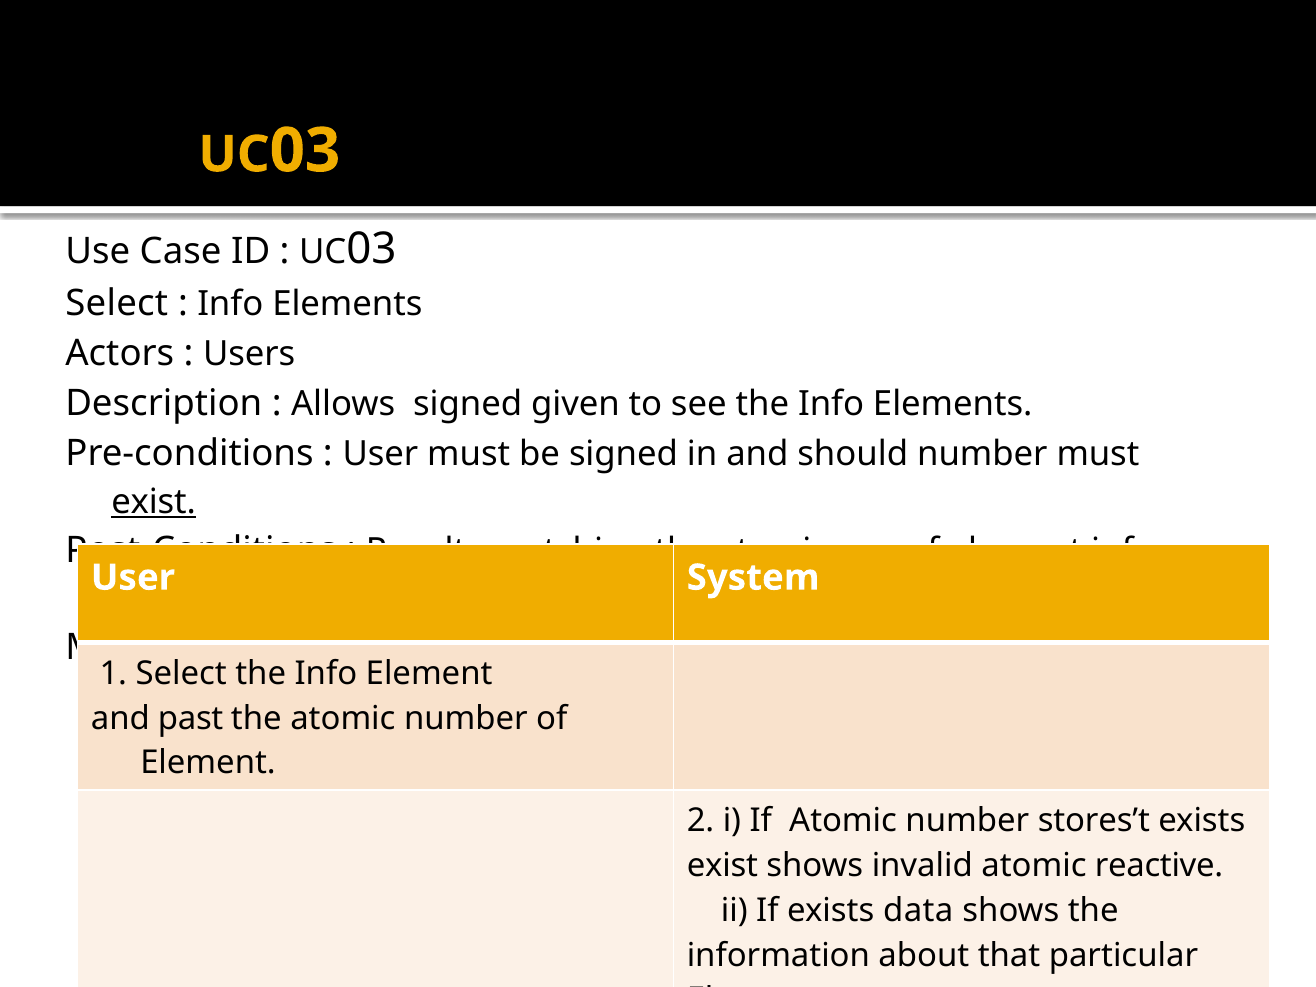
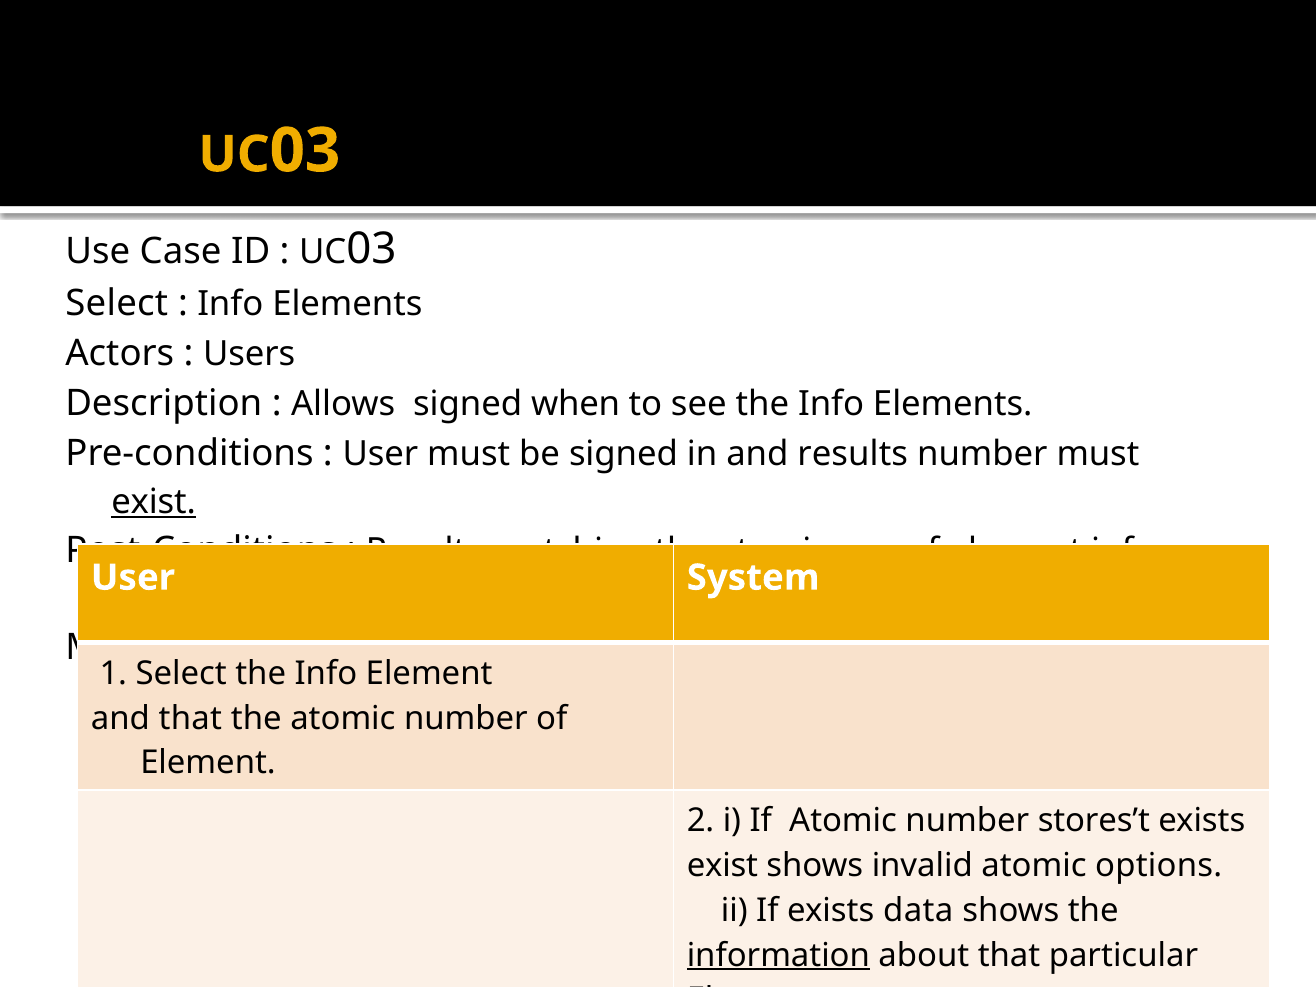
given: given -> when (576, 404)
and should: should -> results (853, 454)
and past: past -> that (190, 718)
reactive: reactive -> options (1159, 866)
information underline: none -> present (778, 955)
